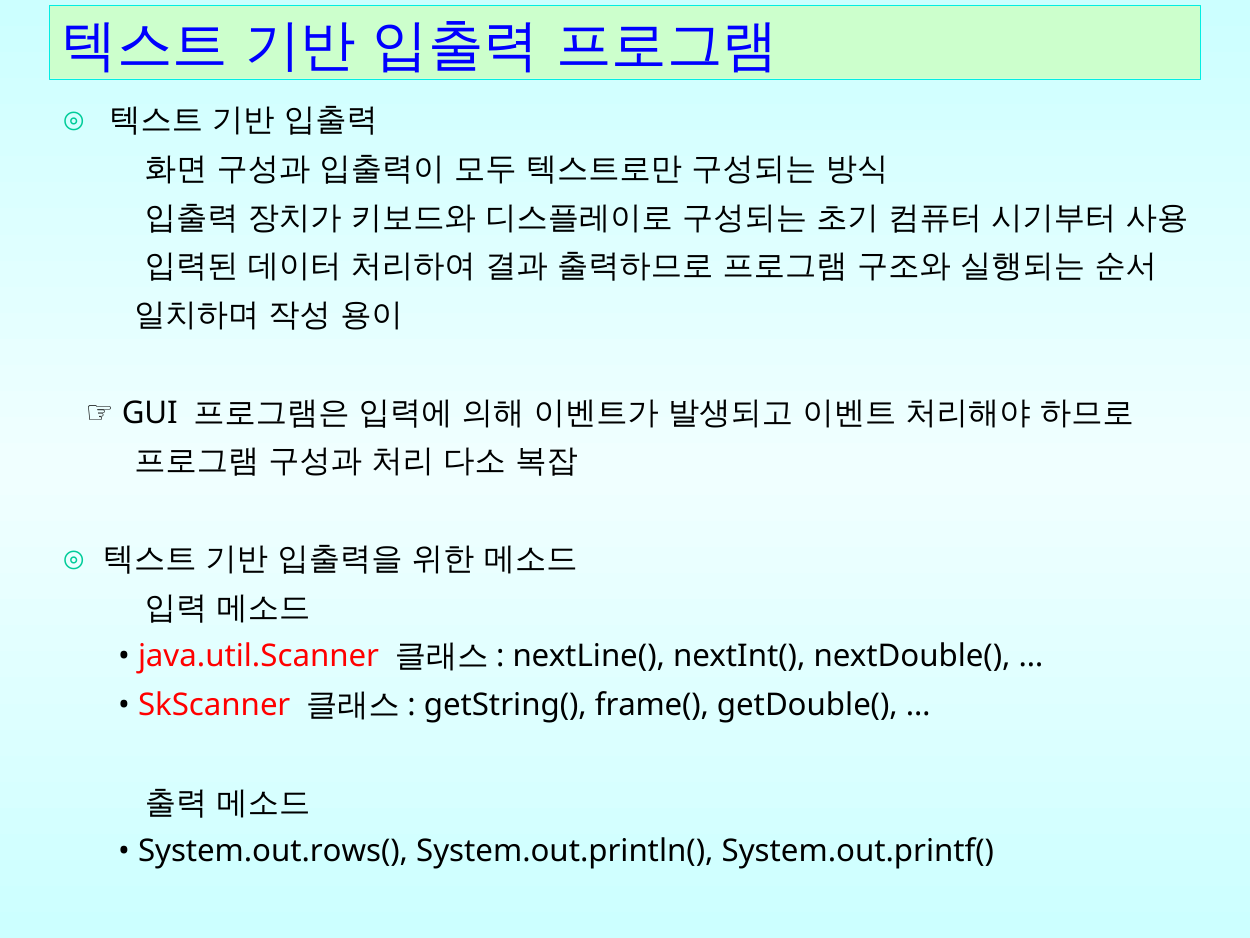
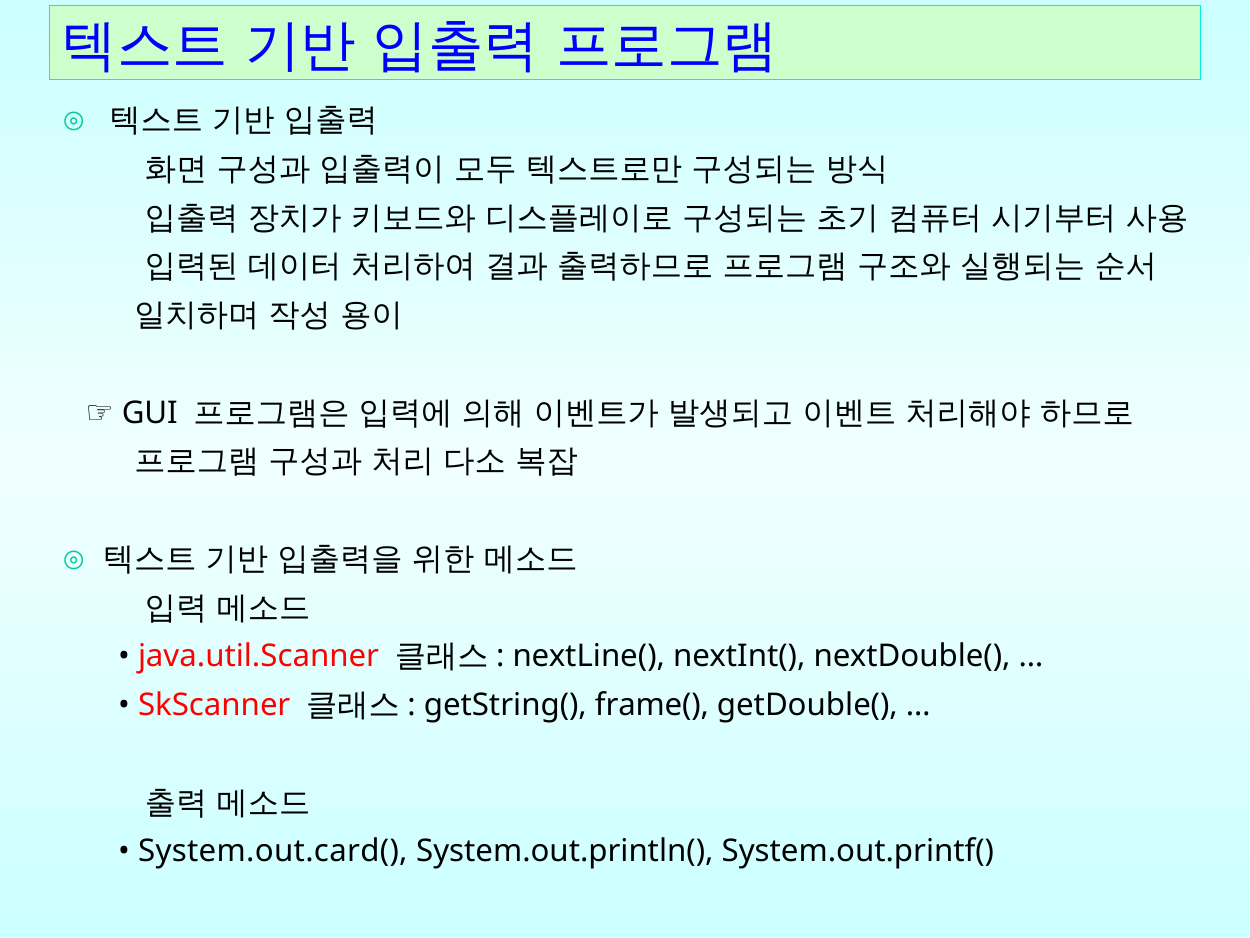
System.out.rows(: System.out.rows( -> System.out.card( (273, 851)
